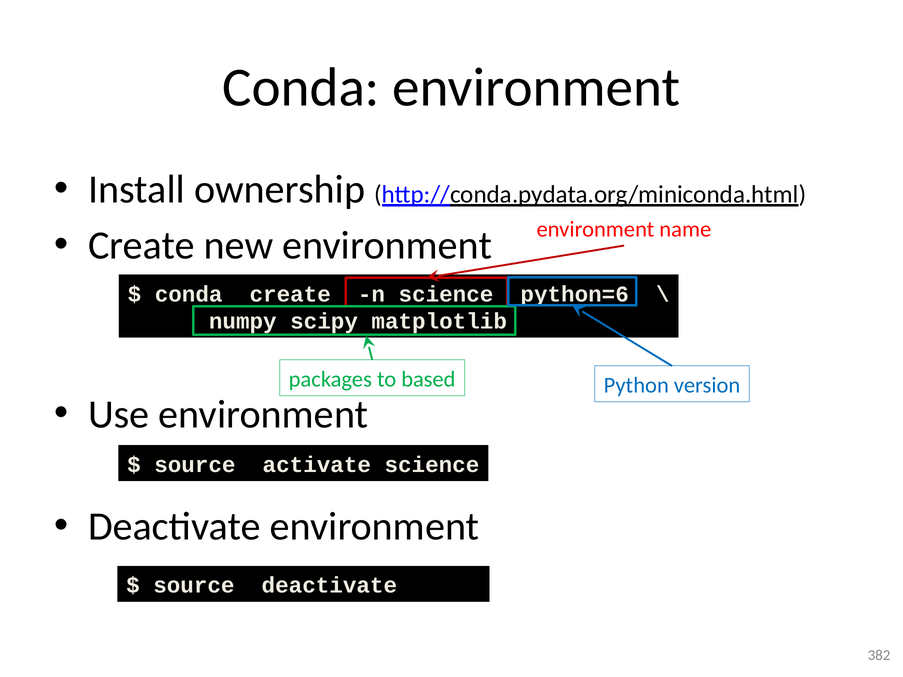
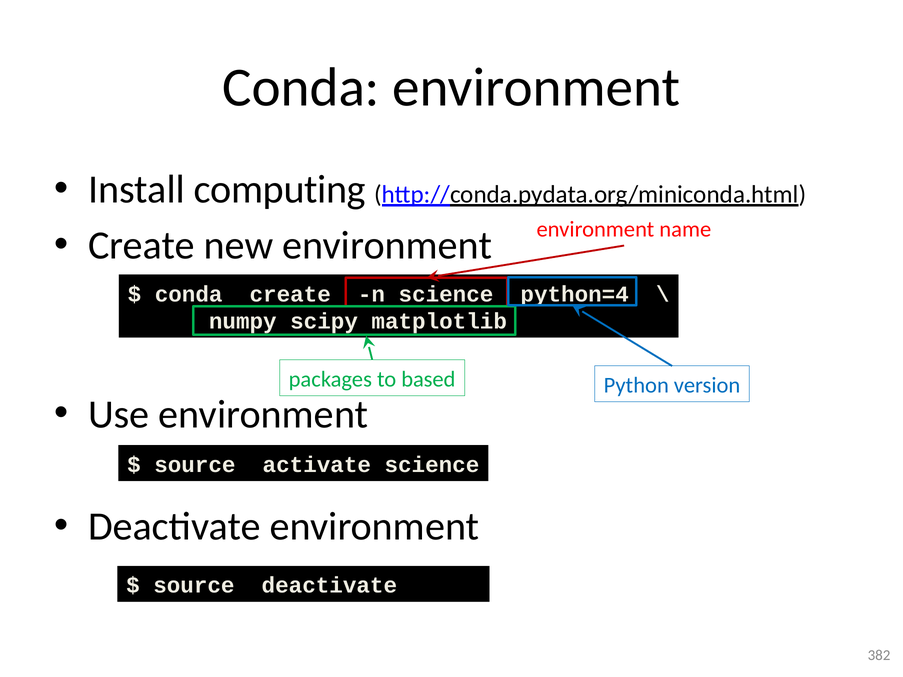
ownership: ownership -> computing (280, 189)
python=6: python=6 -> python=4 (575, 294)
